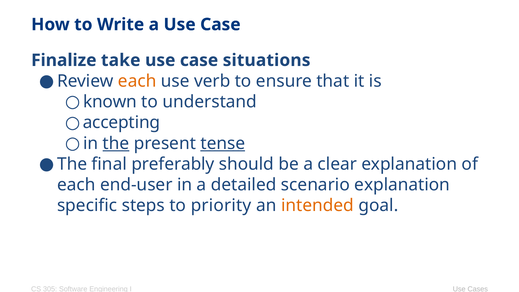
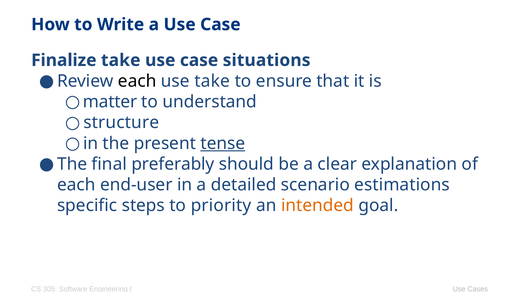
each colour: orange -> black (137, 81)
use verb: verb -> take (212, 81)
known: known -> matter (110, 102)
accepting: accepting -> structure (121, 123)
the underline: present -> none (116, 143)
scenario explanation: explanation -> estimations (402, 185)
